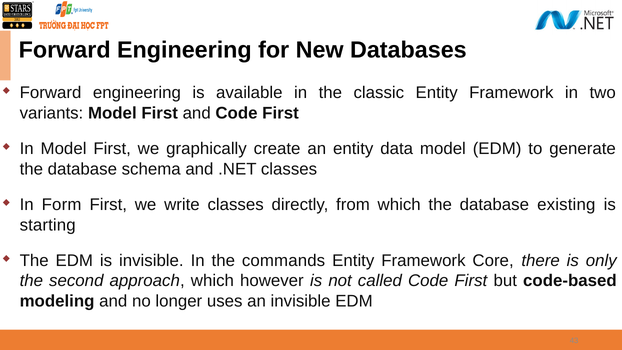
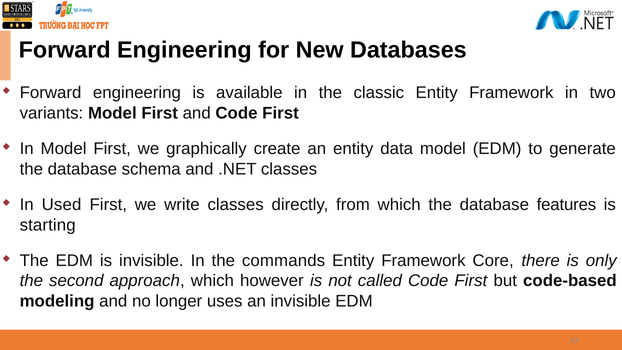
Form: Form -> Used (62, 205)
existing: existing -> features (566, 205)
